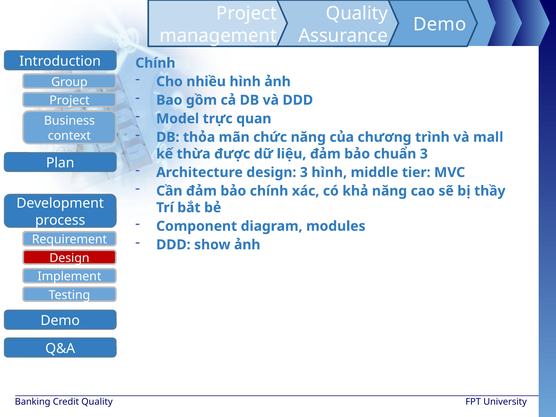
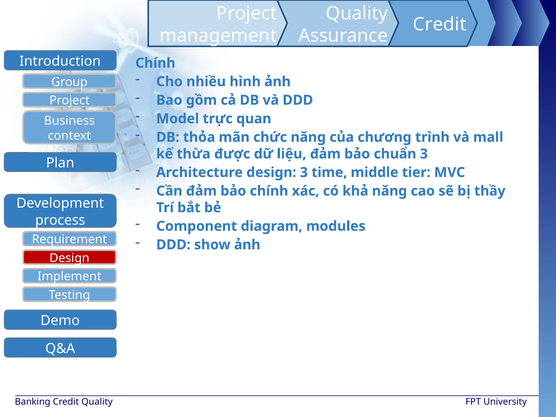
Demo: Demo -> Credit (440, 24)
3 hình: hình -> time (329, 172)
